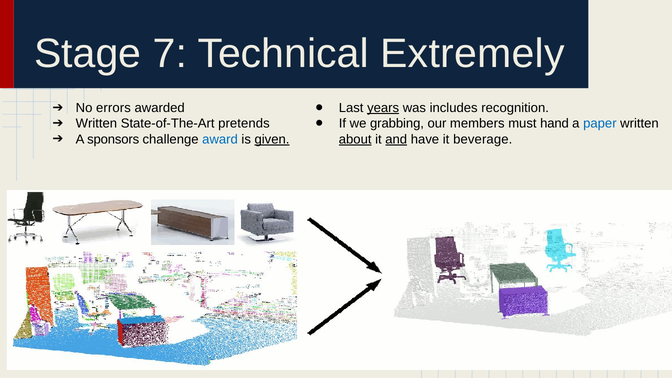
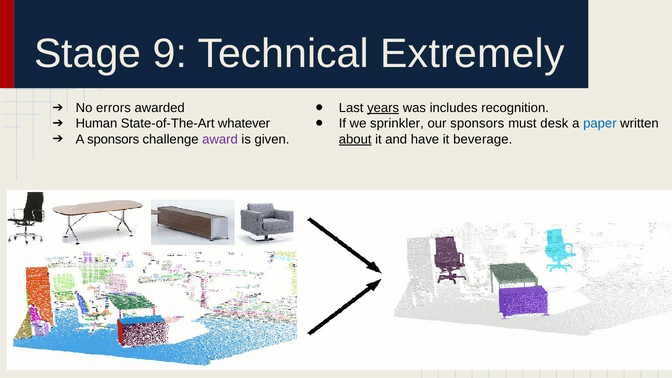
7: 7 -> 9 (170, 53)
grabbing: grabbing -> sprinkler (397, 124)
our members: members -> sponsors (477, 124)
hand: hand -> desk (554, 124)
Written: Written -> Human (96, 124)
pretends: pretends -> whatever (244, 124)
award colour: blue -> purple (220, 139)
given underline: present -> none (272, 139)
and underline: present -> none (396, 139)
